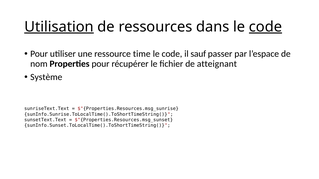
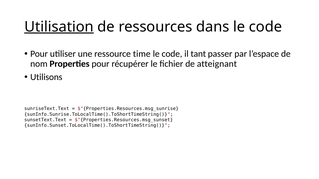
code underline: present -> none (266, 27)
sauf: sauf -> tant (198, 54)
Système: Système -> Utilisons (46, 77)
